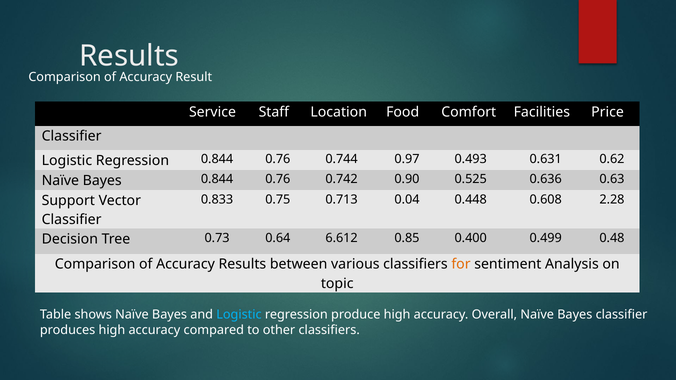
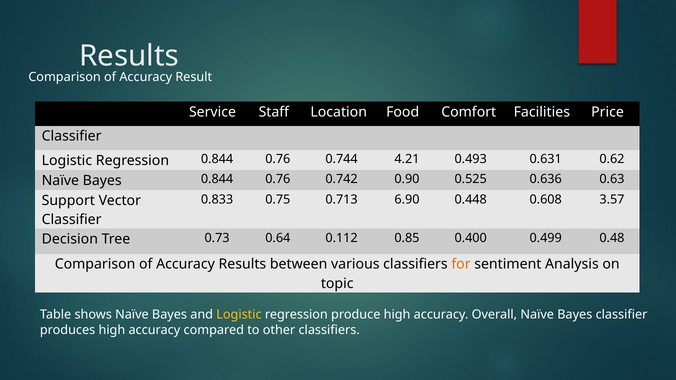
0.97: 0.97 -> 4.21 (407, 159)
0.04: 0.04 -> 6.90 (407, 200)
2.28: 2.28 -> 3.57 (612, 200)
6.612: 6.612 -> 0.112 (342, 238)
Logistic colour: light blue -> yellow (239, 315)
